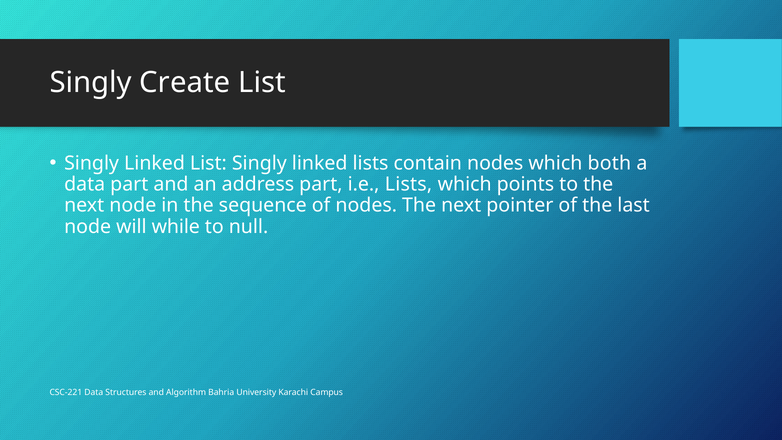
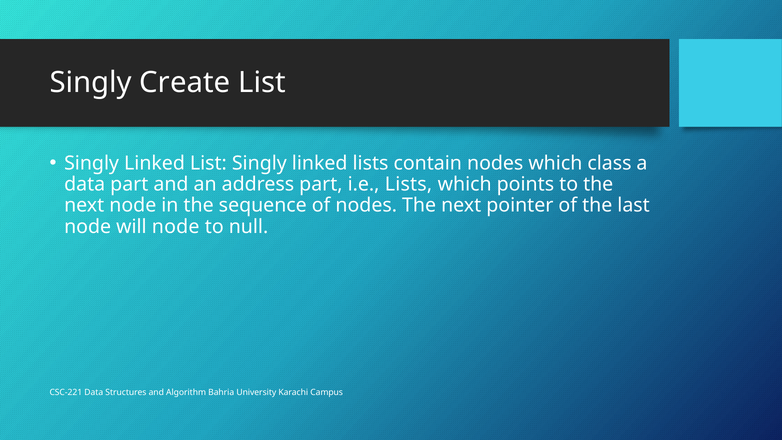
both: both -> class (609, 163)
will while: while -> node (176, 227)
